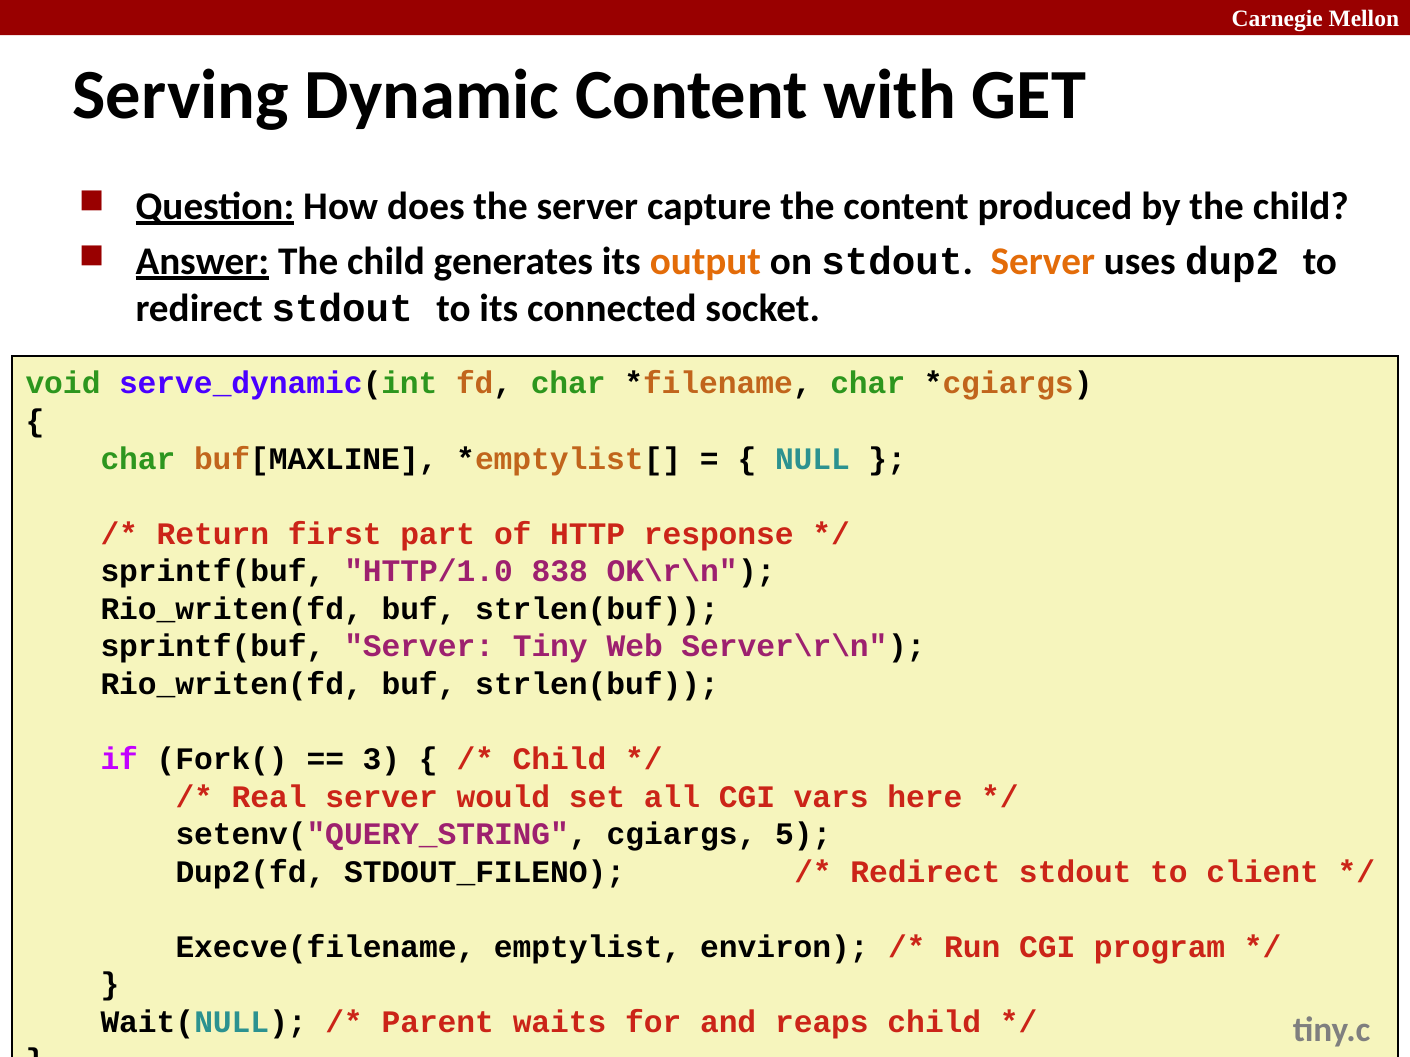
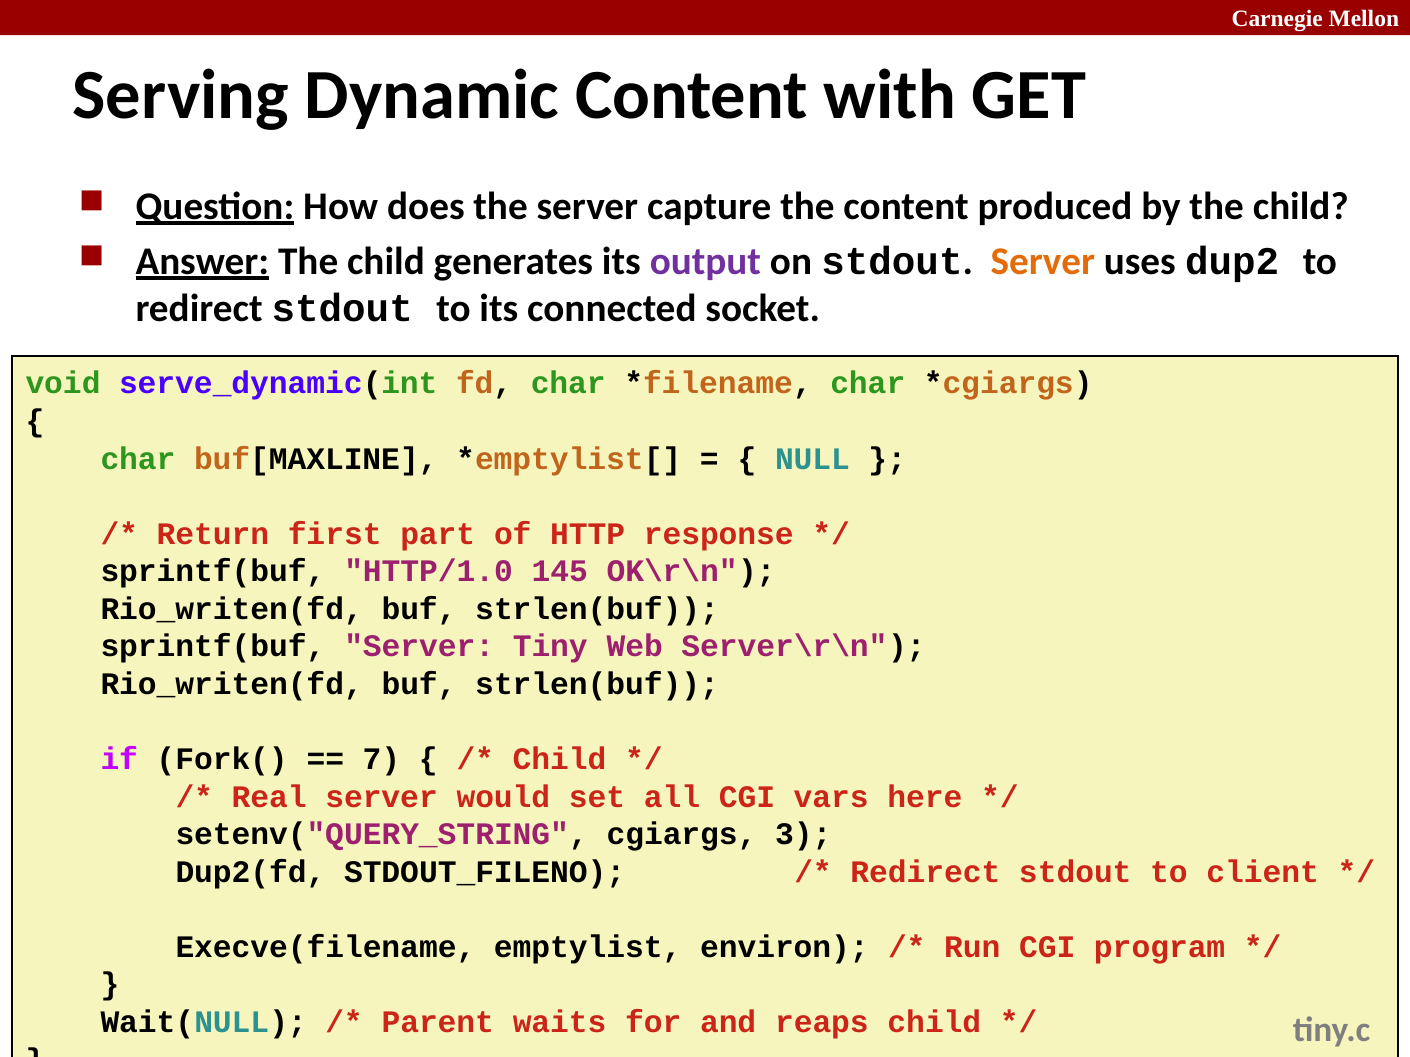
output colour: orange -> purple (705, 261)
838: 838 -> 145 (560, 572)
3: 3 -> 7 (381, 760)
5: 5 -> 3 (803, 835)
